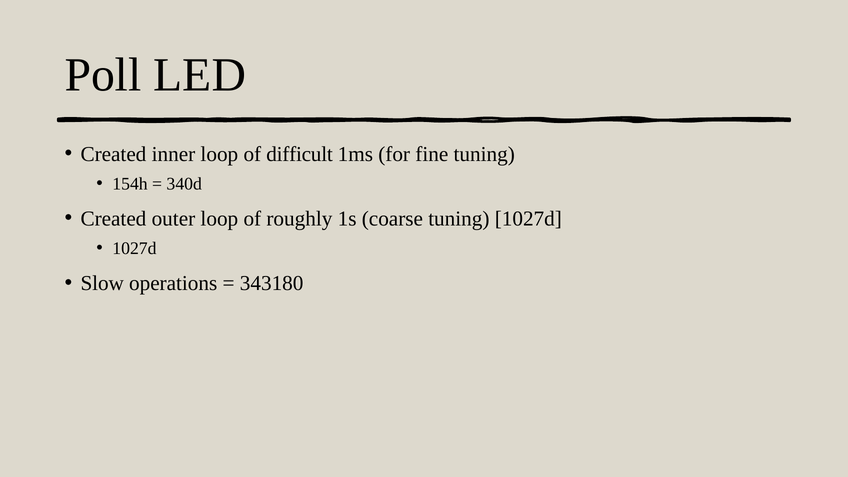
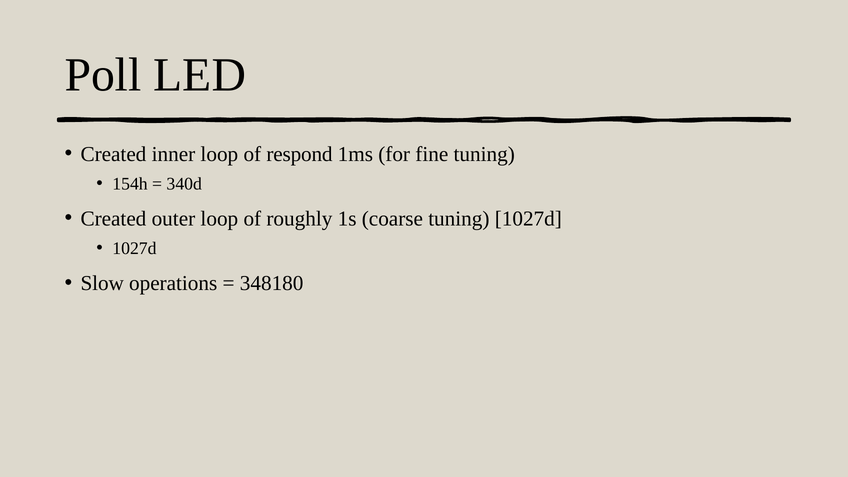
difficult: difficult -> respond (300, 154)
343180: 343180 -> 348180 (272, 283)
